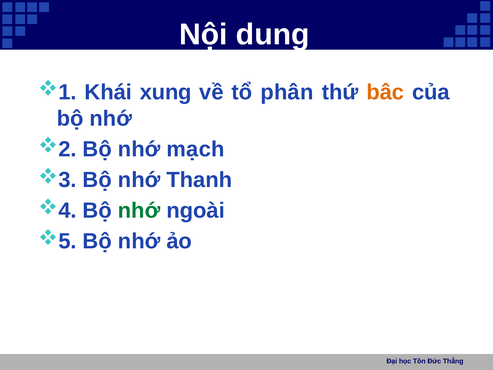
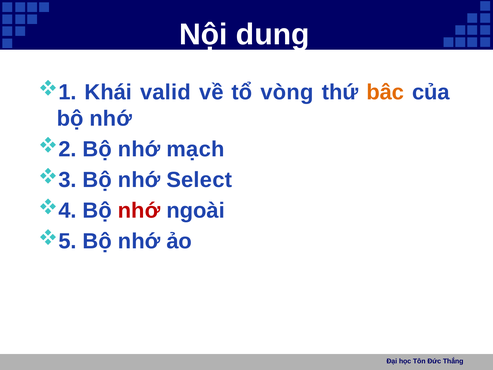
xung: xung -> valid (165, 92)
phân: phân -> vòng (287, 92)
Thanh: Thanh -> Select (199, 180)
nhớ colour: green -> red (139, 211)
